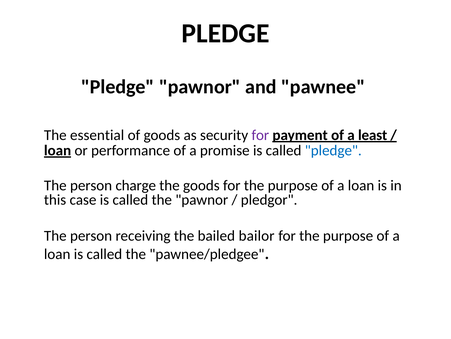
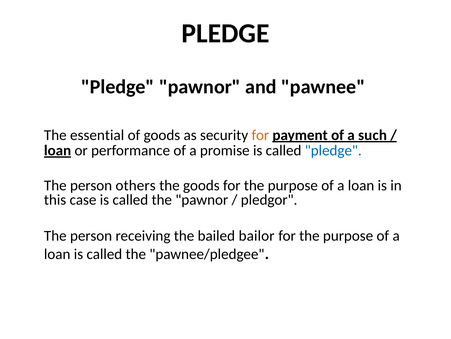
for colour: purple -> orange (260, 135)
least: least -> such (373, 135)
charge: charge -> others (136, 185)
